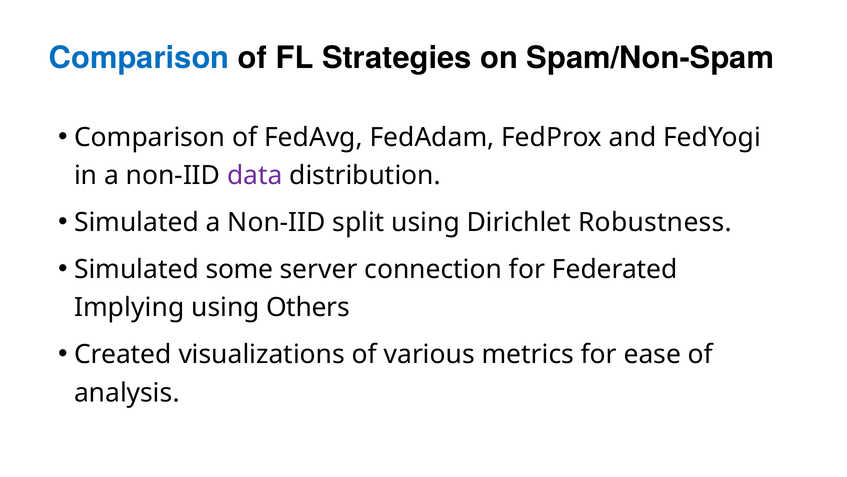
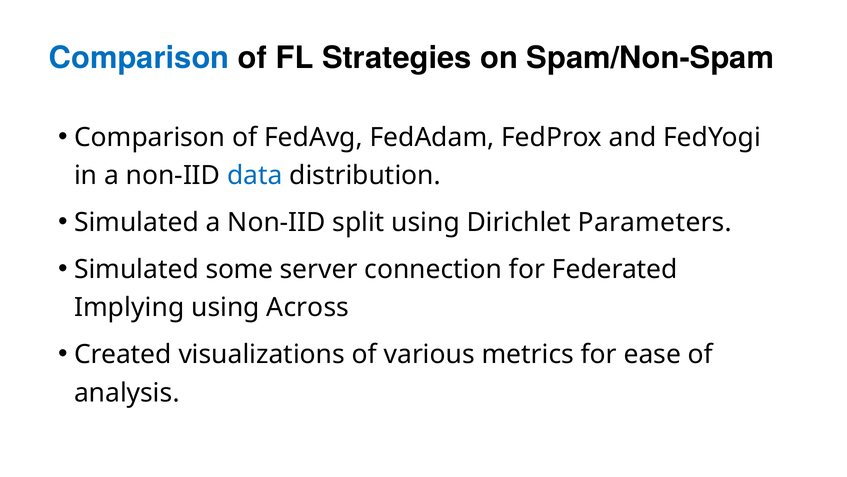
data colour: purple -> blue (255, 175)
Robustness: Robustness -> Parameters (655, 222)
Others: Others -> Across (308, 307)
